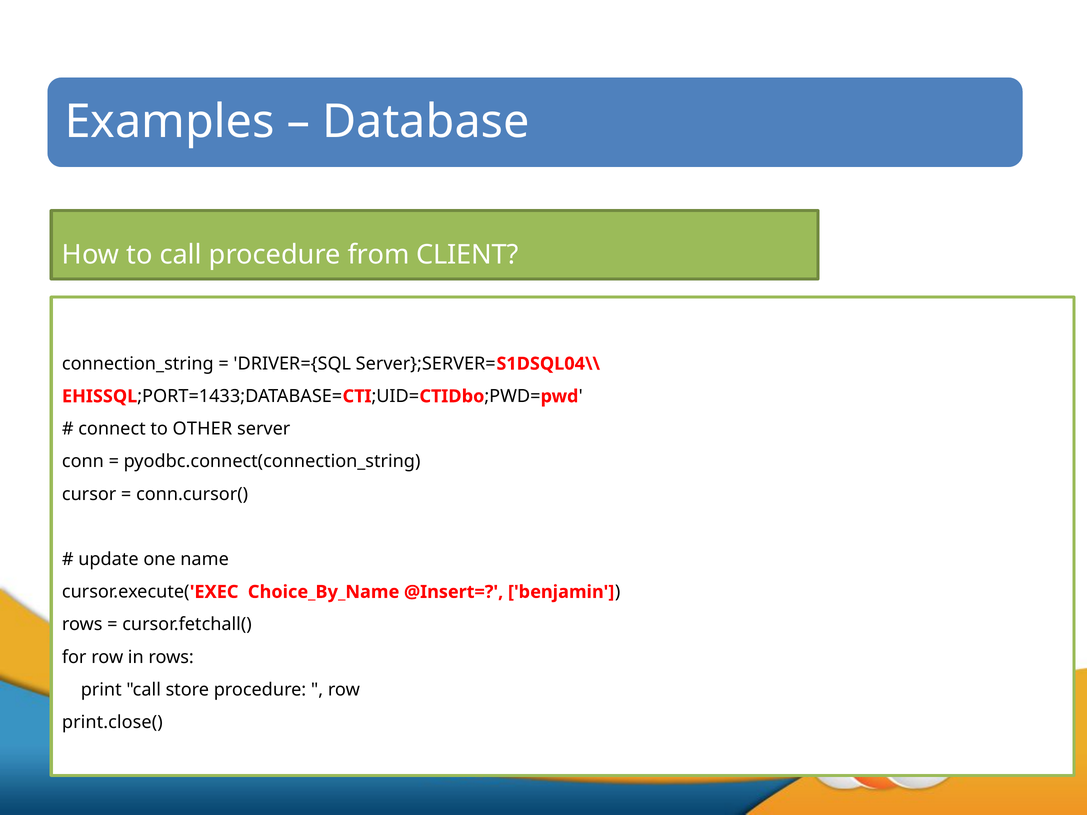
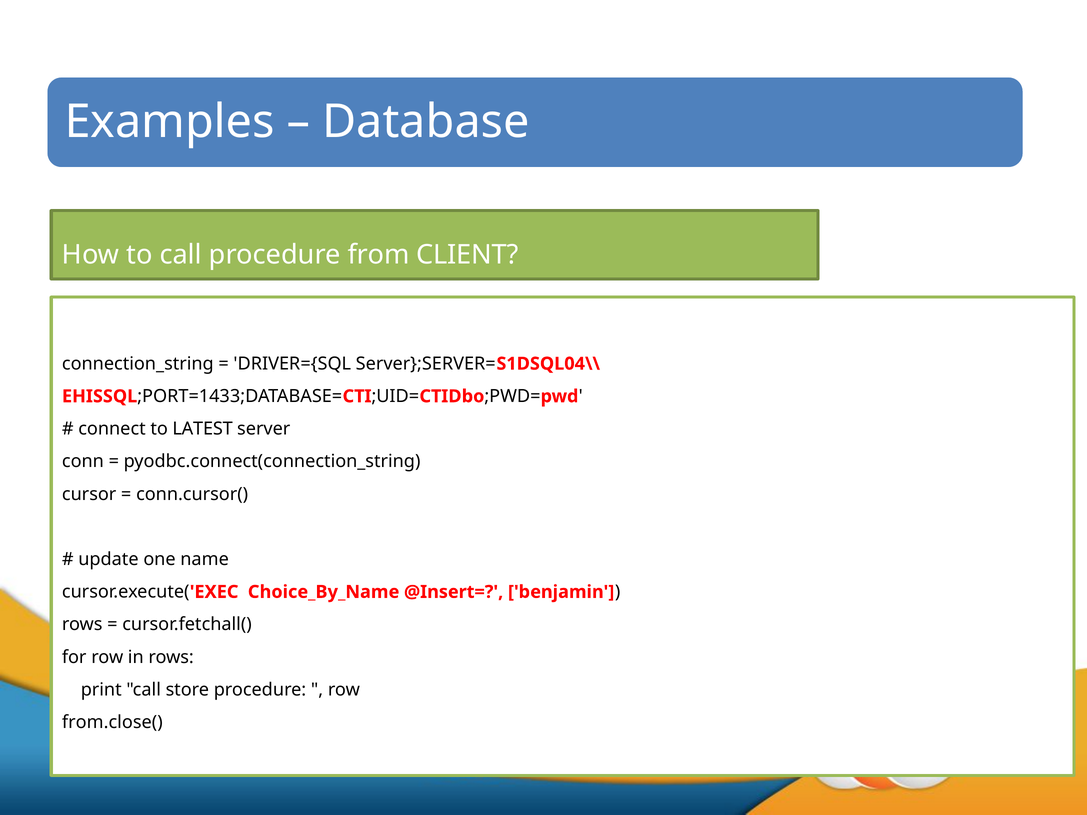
OTHER: OTHER -> LATEST (203, 429)
print.close(: print.close( -> from.close( (112, 723)
